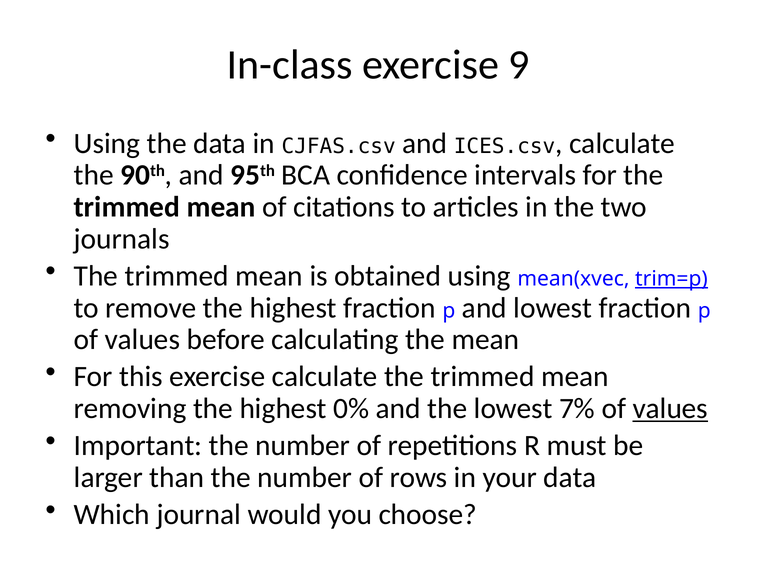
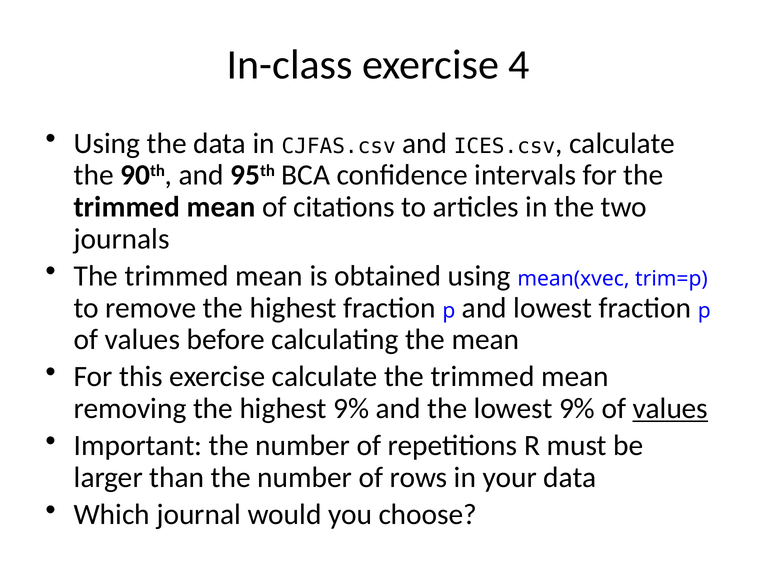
9: 9 -> 4 (519, 65)
trim=p underline: present -> none (671, 279)
highest 0%: 0% -> 9% (351, 408)
lowest 7%: 7% -> 9% (577, 408)
